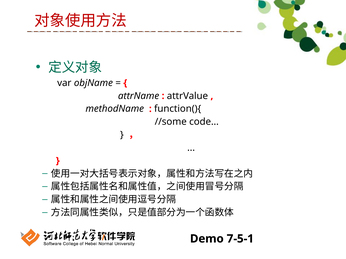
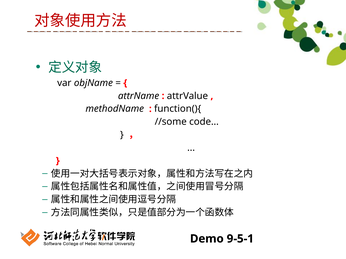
7-5-1: 7-5-1 -> 9-5-1 (240, 239)
